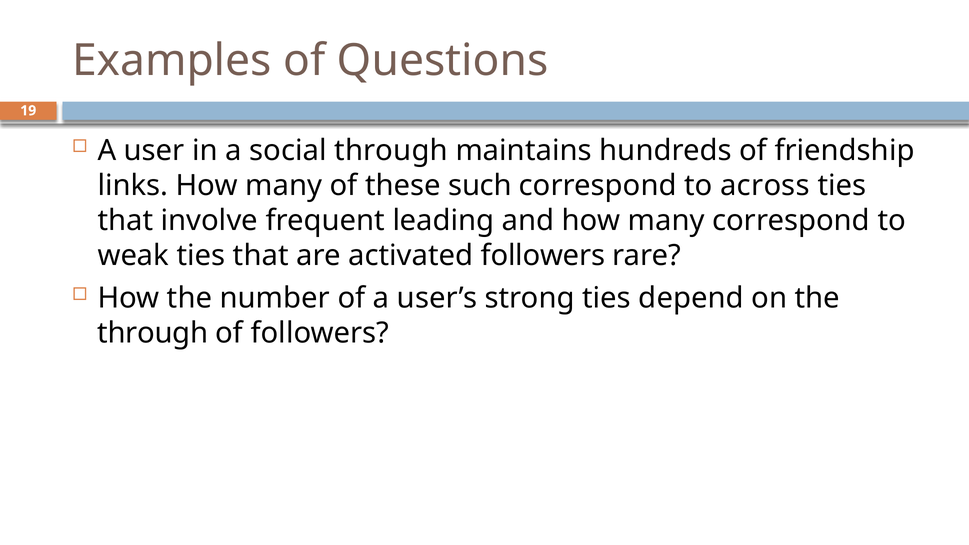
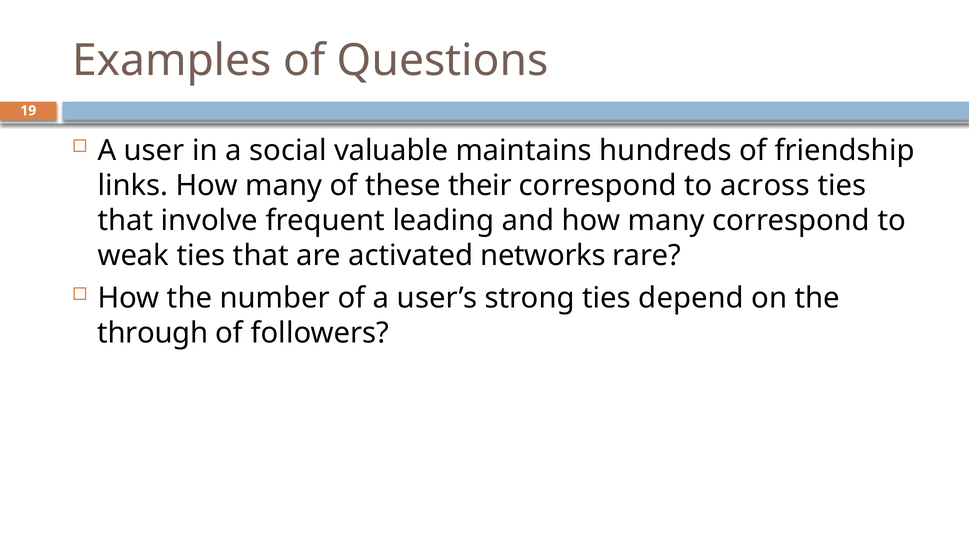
social through: through -> valuable (391, 150)
such: such -> their (480, 186)
activated followers: followers -> networks (543, 256)
